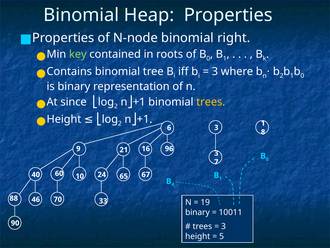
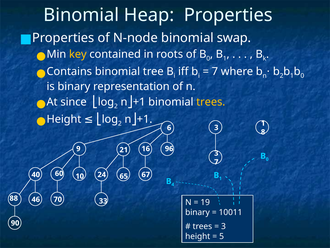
right: right -> swap (234, 38)
key colour: light green -> yellow (78, 54)
3: 3 -> 7 (215, 71)
